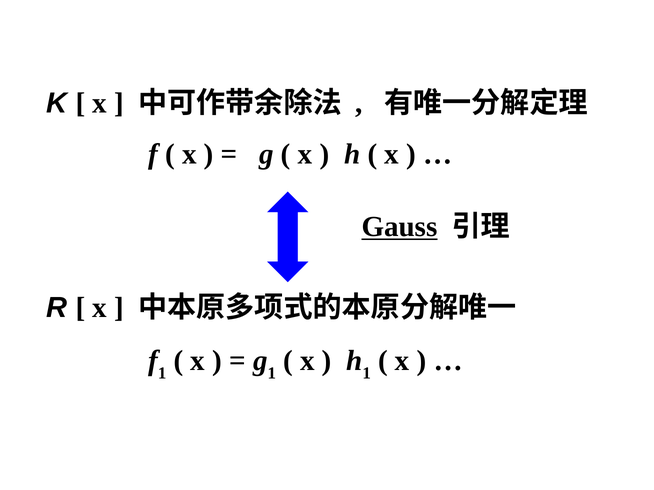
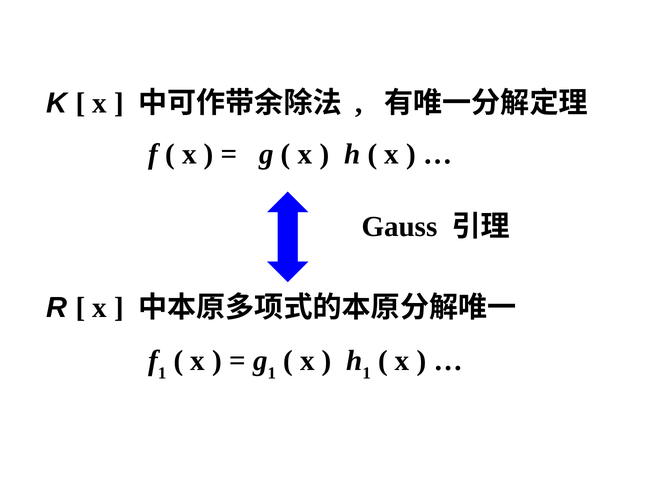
Gauss underline: present -> none (399, 227)
